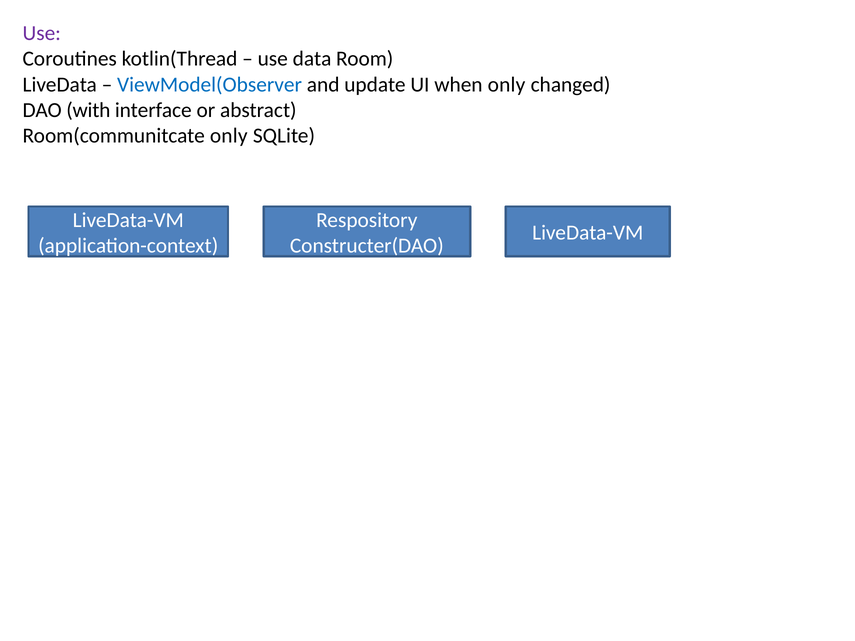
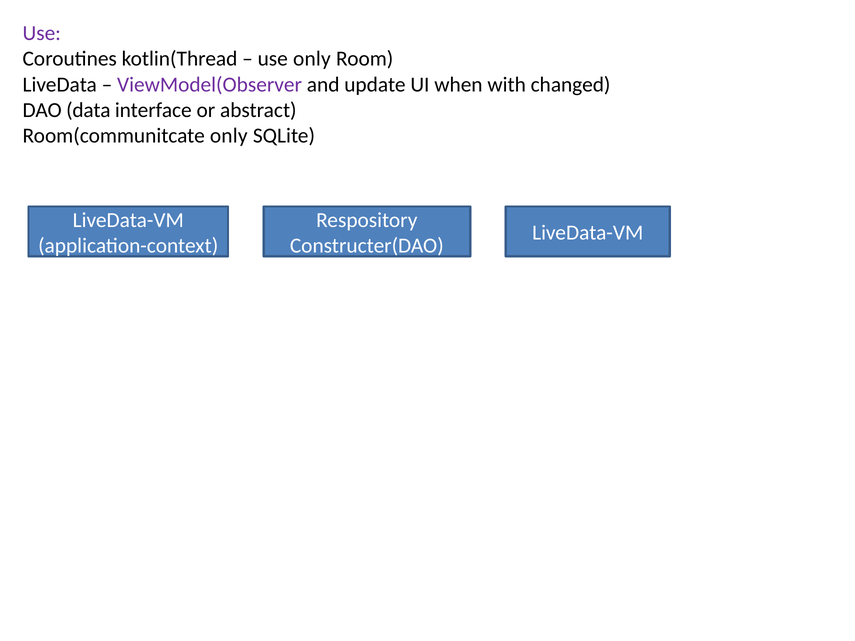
use data: data -> only (312, 59)
ViewModel(Observer colour: blue -> purple (210, 85)
when only: only -> with (507, 85)
with: with -> data (88, 110)
